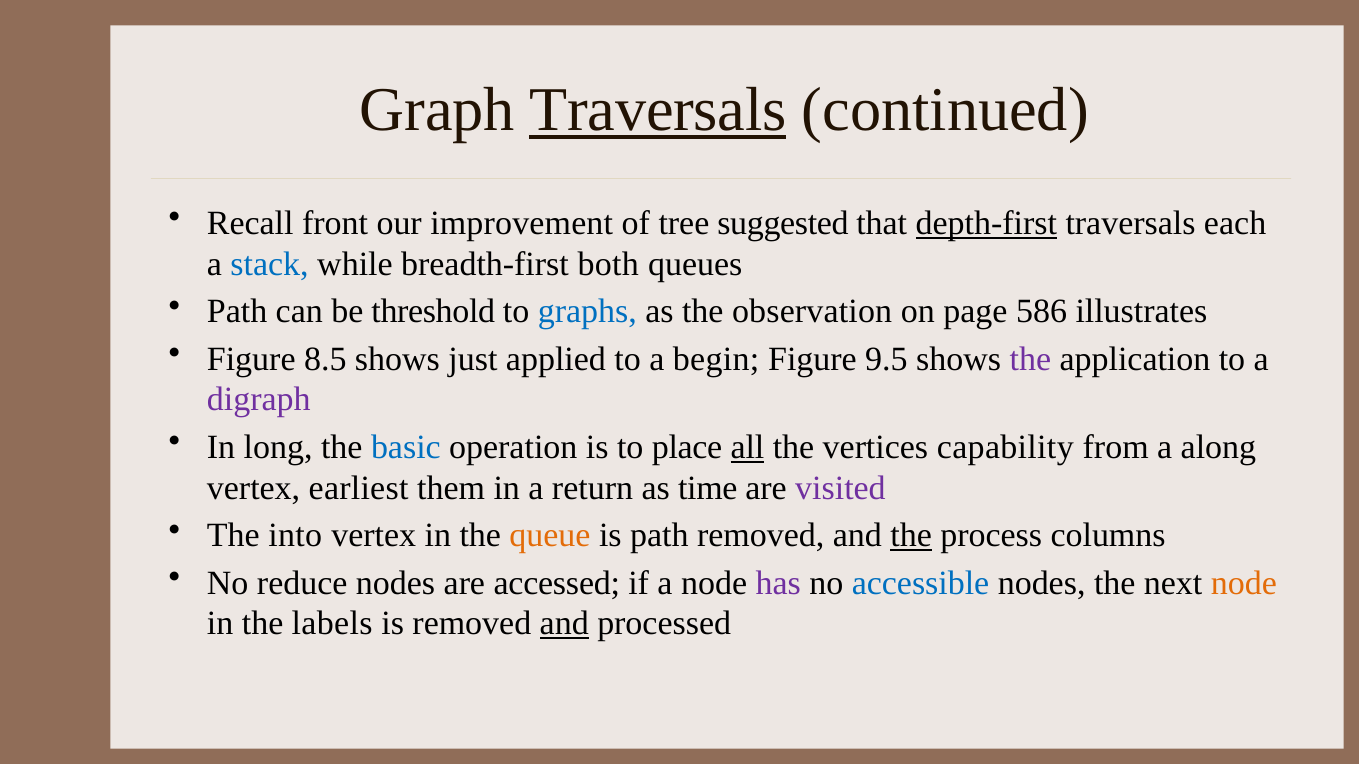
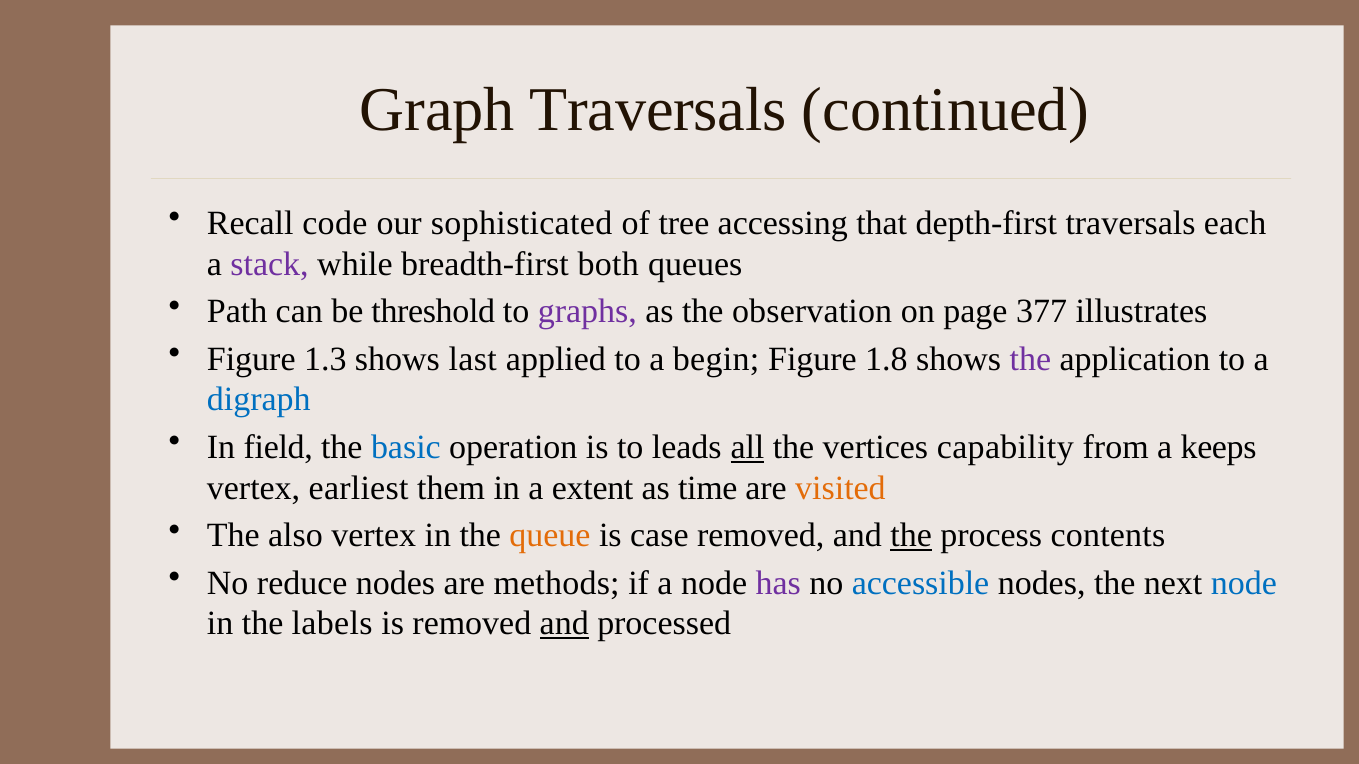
Traversals underline: present -> none (658, 111)
front: front -> code (335, 223)
improvement: improvement -> sophisticated (522, 223)
suggested: suggested -> accessing (783, 223)
depth-first underline: present -> none (986, 223)
stack colour: blue -> purple (270, 264)
graphs colour: blue -> purple (587, 312)
586: 586 -> 377 (1042, 312)
8.5: 8.5 -> 1.3 (325, 359)
just: just -> last (473, 359)
9.5: 9.5 -> 1.8 (886, 359)
digraph colour: purple -> blue (259, 400)
long: long -> field (278, 447)
place: place -> leads (687, 447)
along: along -> keeps (1219, 447)
return: return -> extent (593, 488)
visited colour: purple -> orange (840, 488)
into: into -> also (295, 536)
is path: path -> case (659, 536)
columns: columns -> contents (1108, 536)
accessed: accessed -> methods (557, 583)
node colour: orange -> blue (1244, 583)
